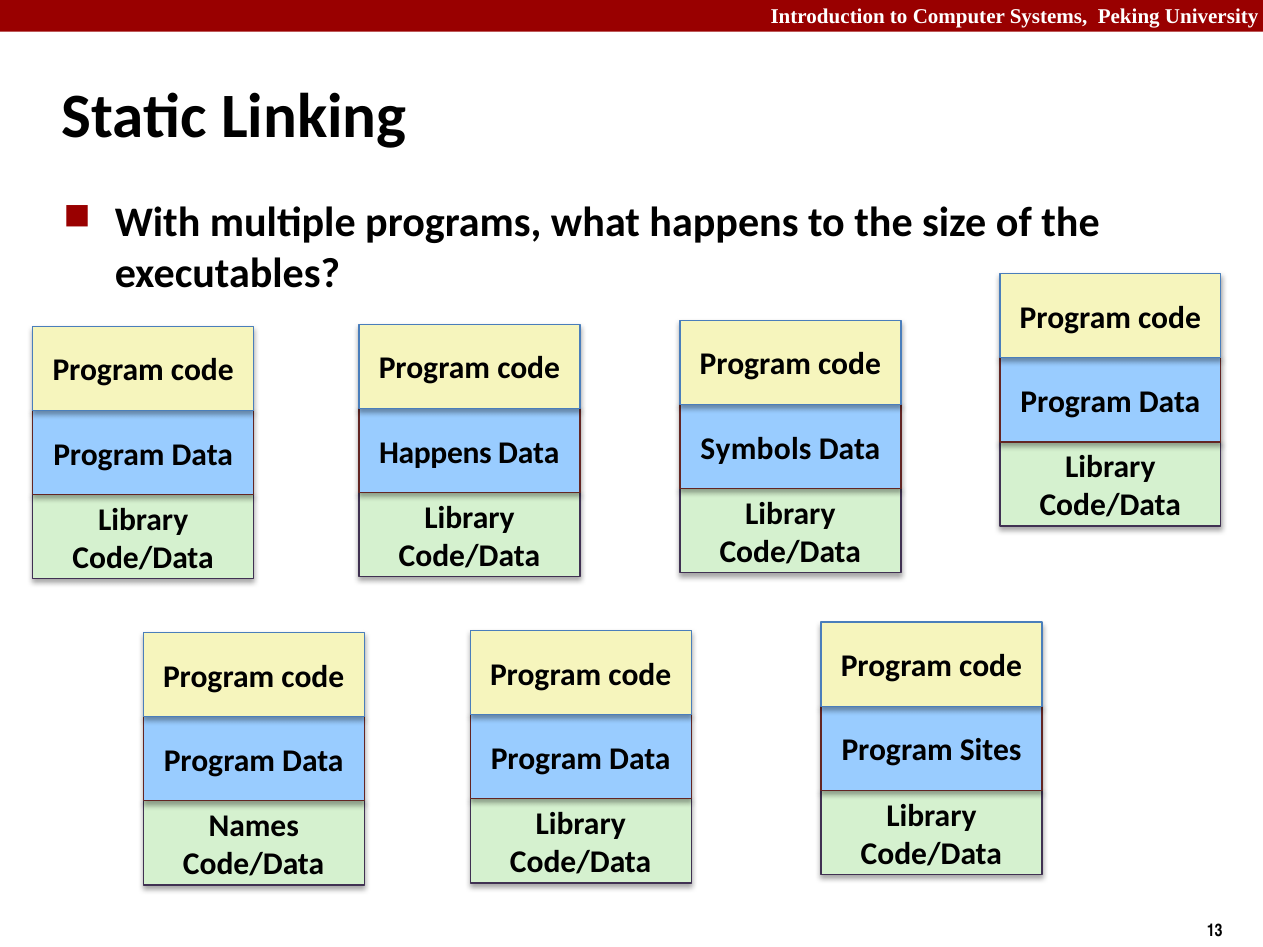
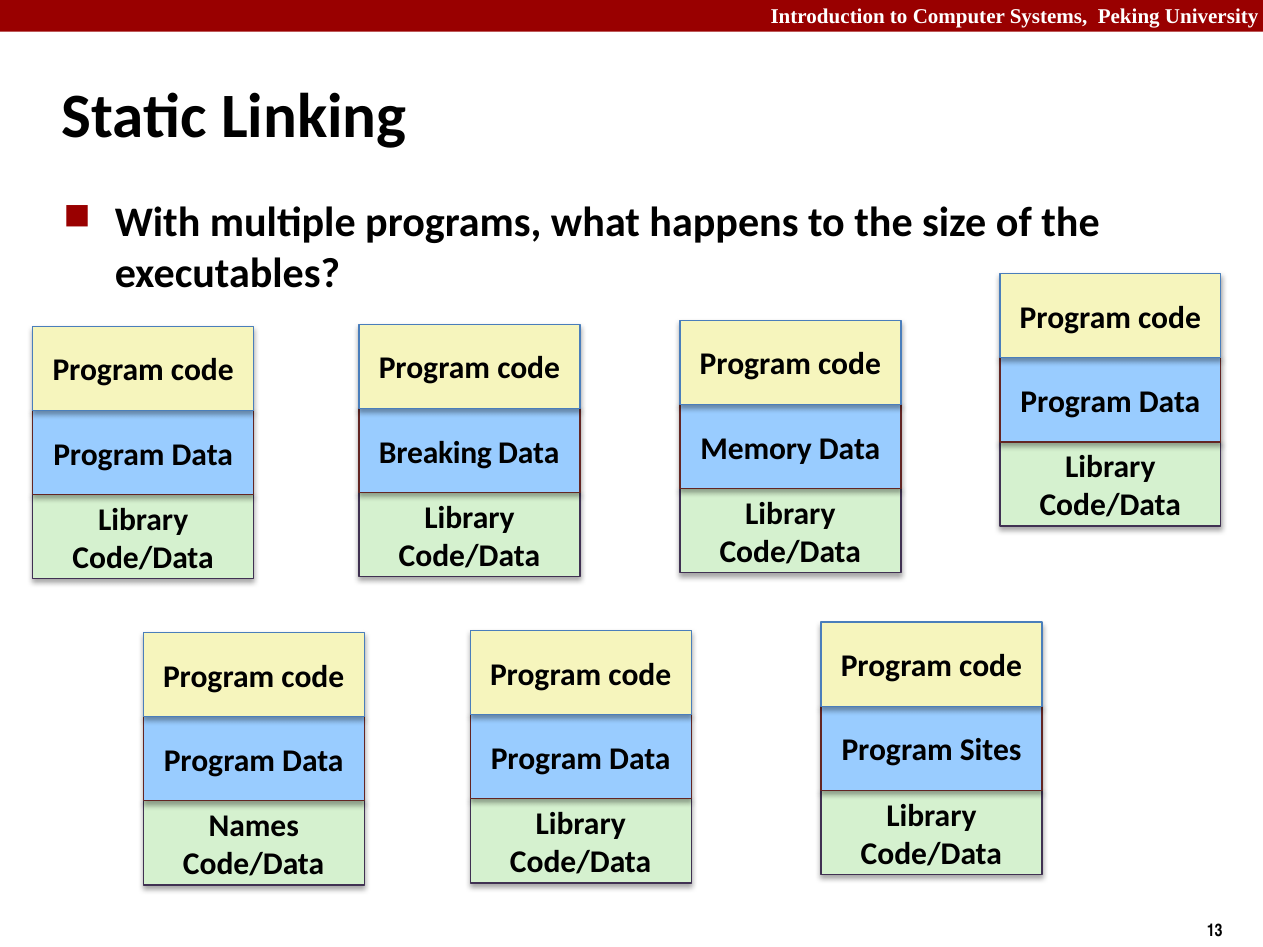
Symbols: Symbols -> Memory (756, 449)
Happens: Happens -> Breaking (435, 453)
